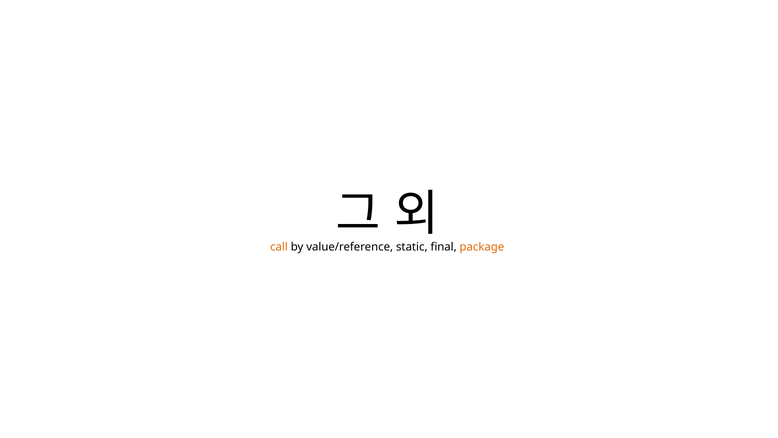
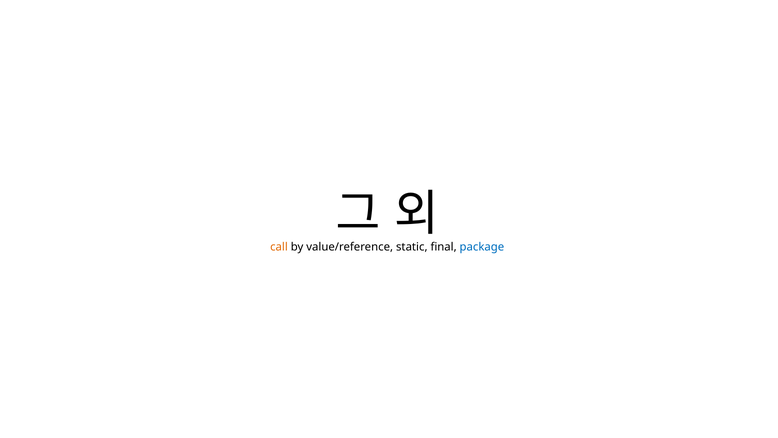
package colour: orange -> blue (482, 247)
